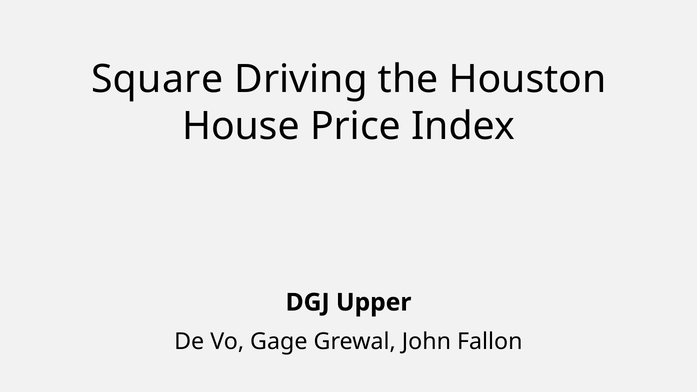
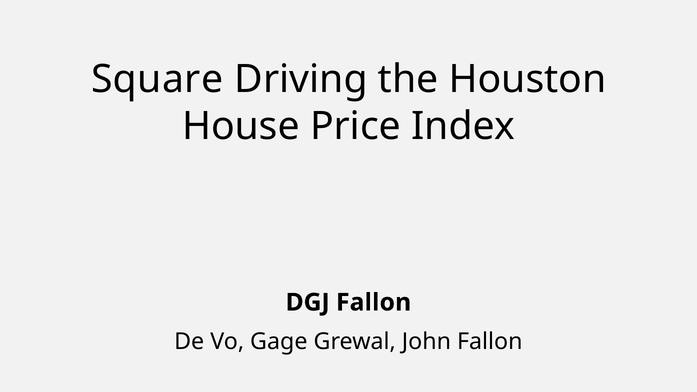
DGJ Upper: Upper -> Fallon (374, 302)
